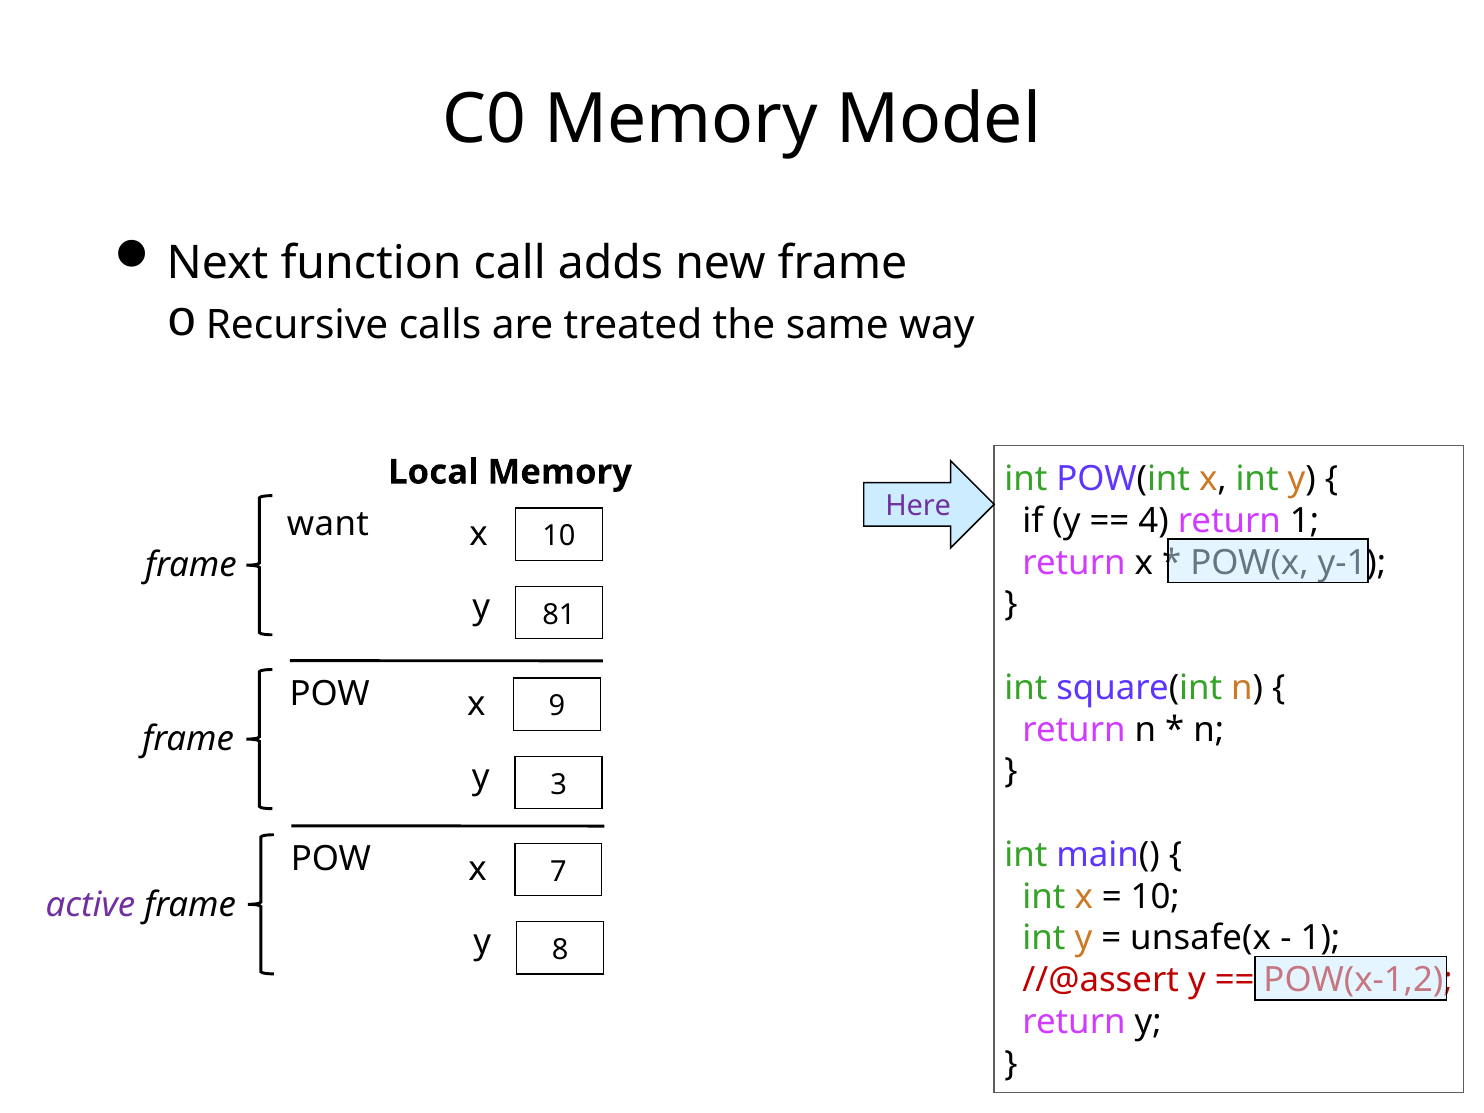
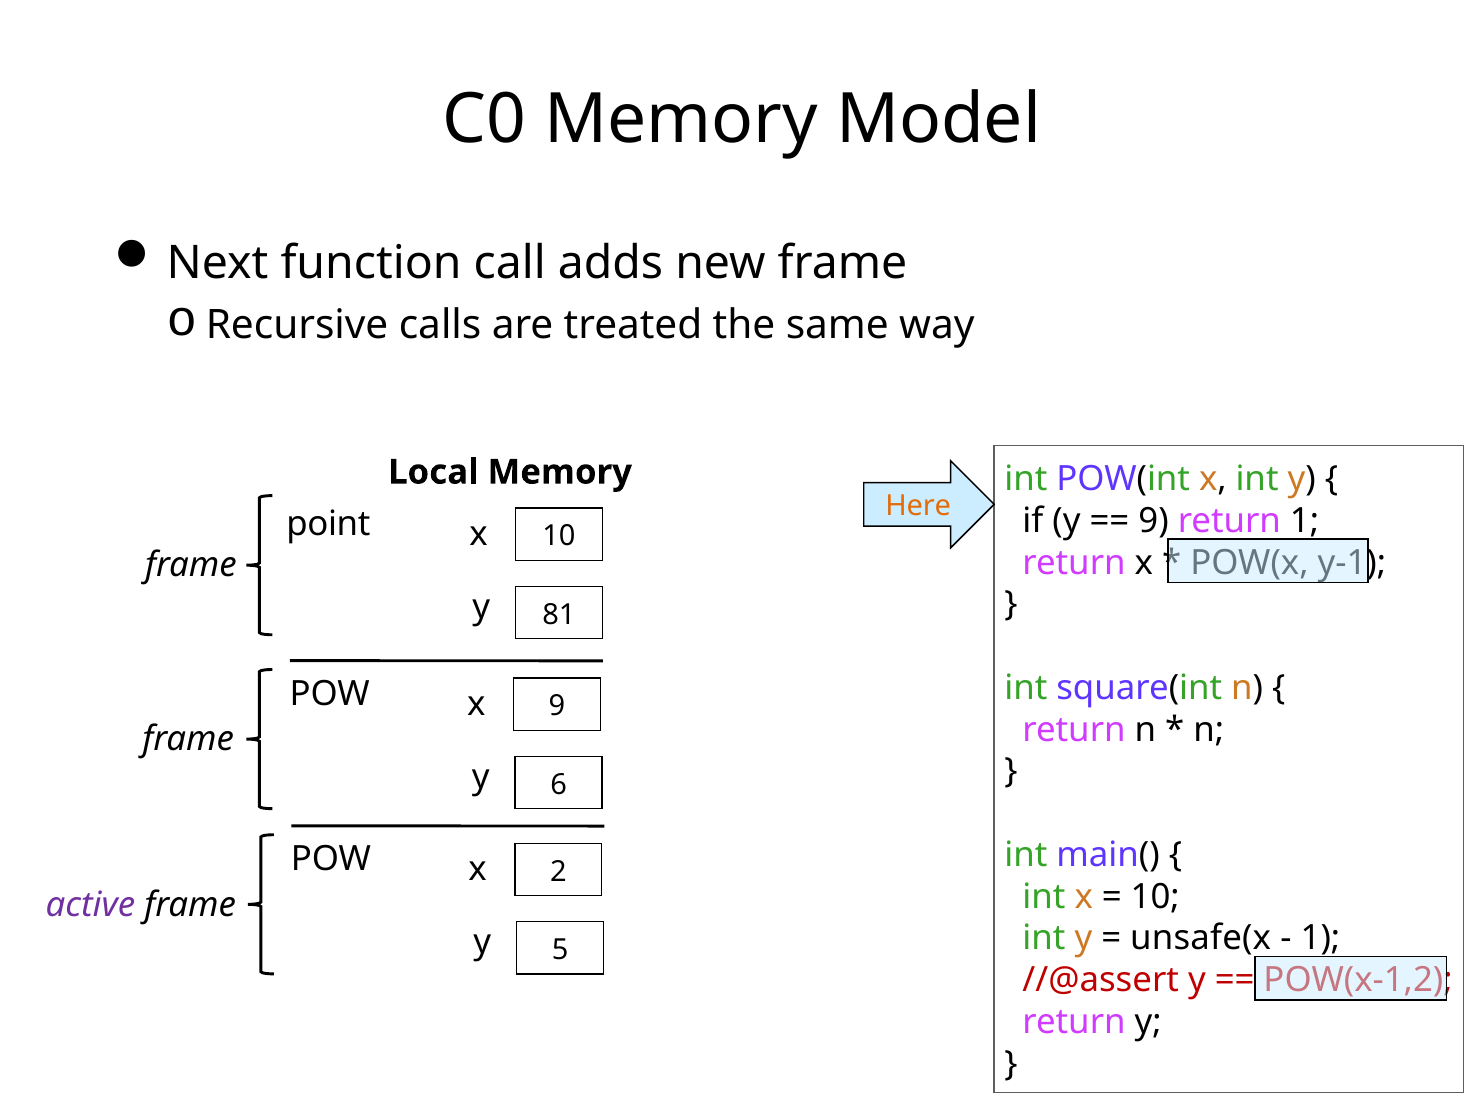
Here colour: purple -> orange (918, 506)
4: 4 -> 9 (1154, 521)
want: want -> point (328, 524)
3: 3 -> 6 (559, 785)
7: 7 -> 2 (558, 872)
8: 8 -> 5 (560, 950)
